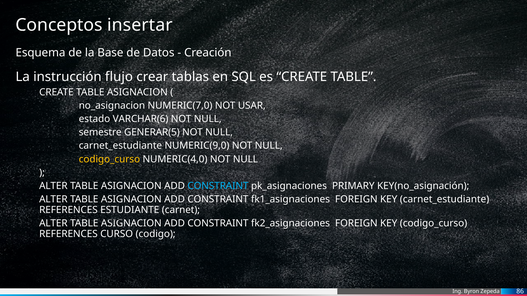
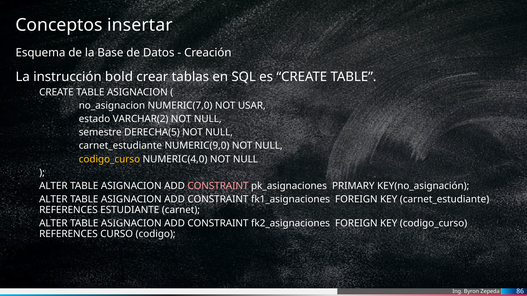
flujo: flujo -> bold (119, 77)
VARCHAR(6: VARCHAR(6 -> VARCHAR(2 (141, 119)
GENERAR(5: GENERAR(5 -> DERECHA(5 (152, 133)
CONSTRAINT colour: light blue -> pink (218, 186)
